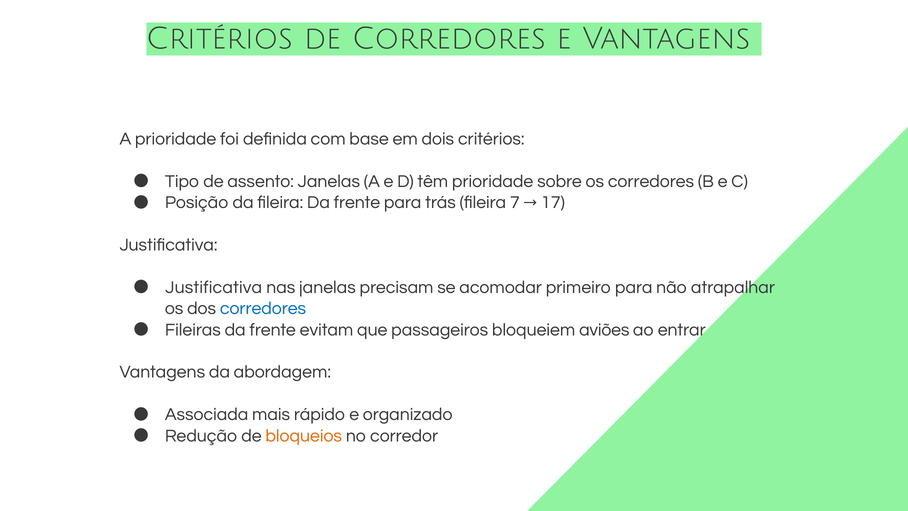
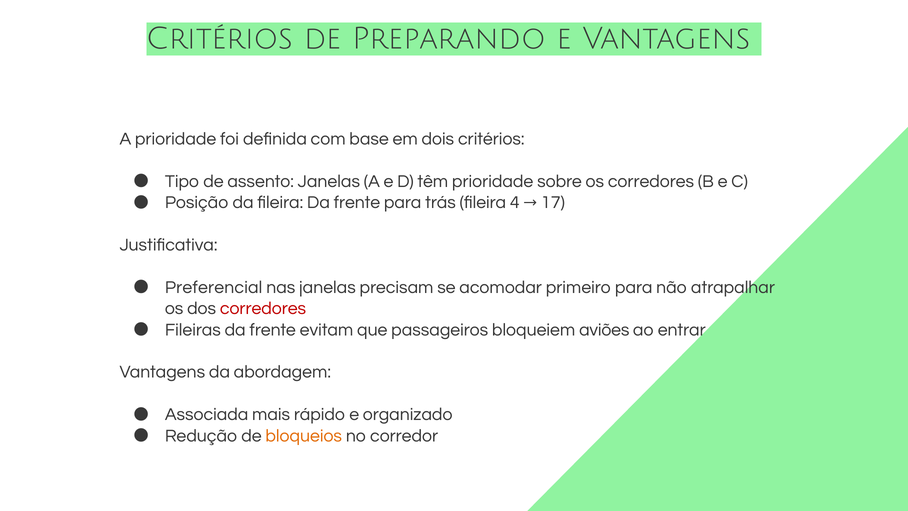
de Corredores: Corredores -> Preparando (449, 39)
7: 7 -> 4 (515, 202)
Justificativa: Justificativa -> Preferencial (214, 287)
corredores colour: blue -> red (263, 308)
